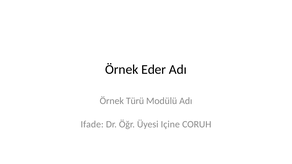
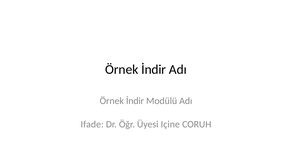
Eder: Eder -> İndir (154, 70)
Türü: Türü -> İndir (135, 101)
